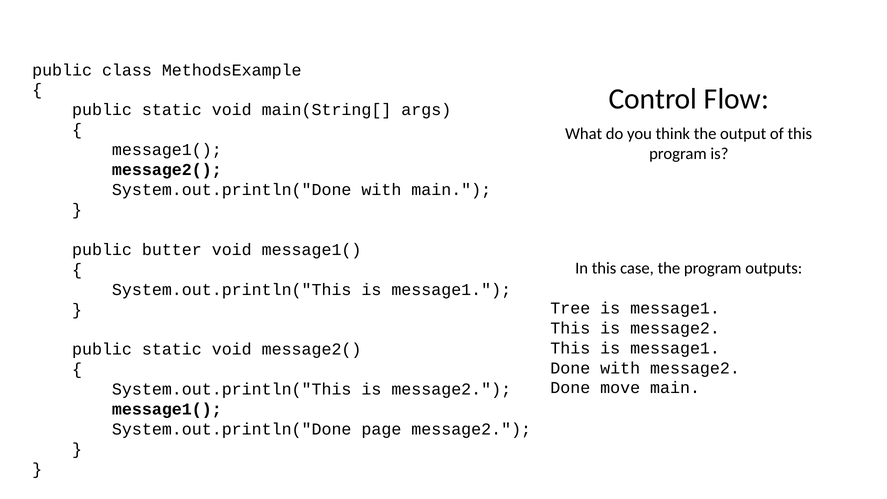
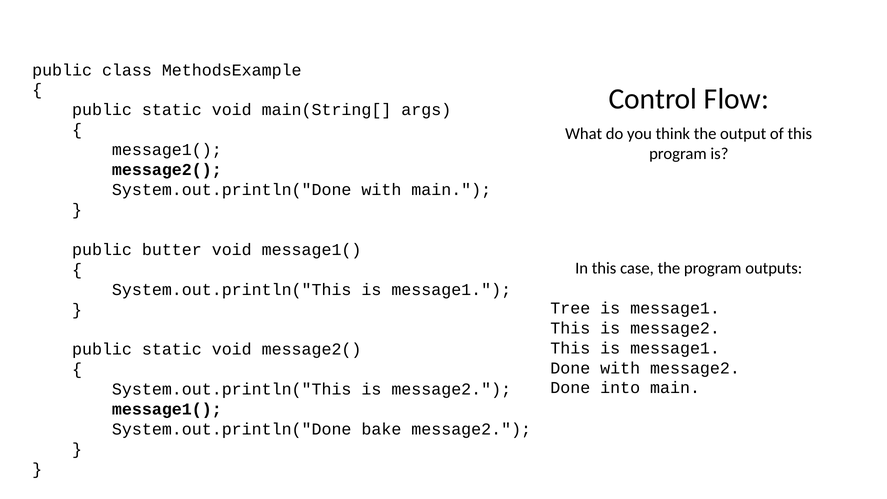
move: move -> into (620, 388)
page: page -> bake (381, 429)
